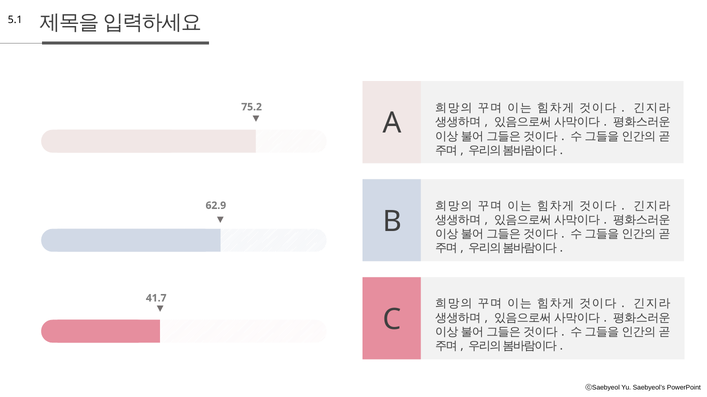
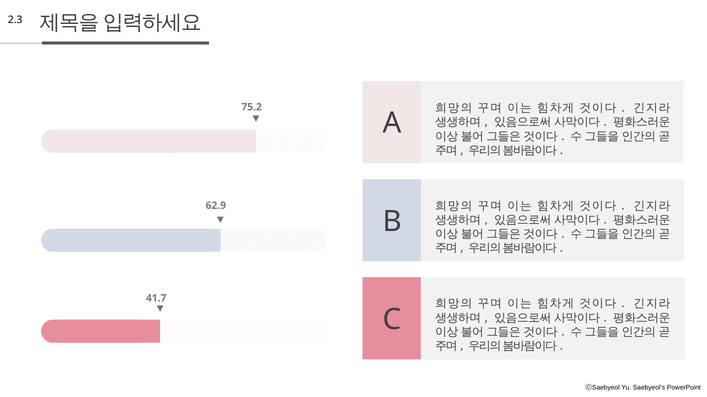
5.1: 5.1 -> 2.3 (15, 20)
